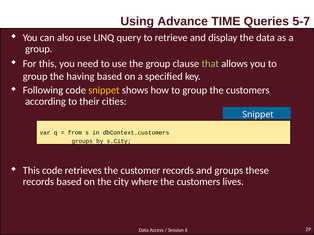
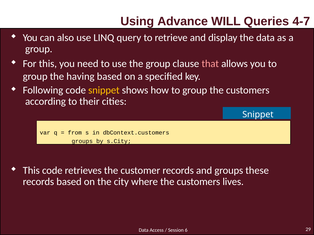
TIME: TIME -> WILL (226, 21)
5-7: 5-7 -> 4-7 (301, 21)
that colour: light green -> pink (210, 64)
